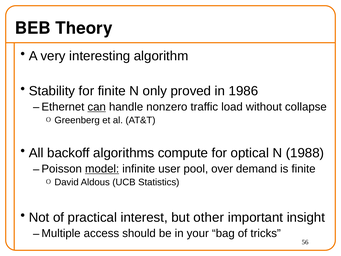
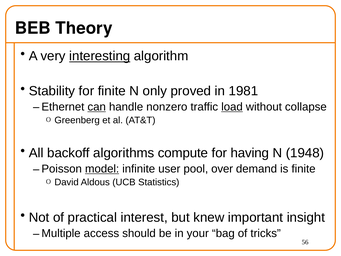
interesting underline: none -> present (100, 56)
1986: 1986 -> 1981 (243, 91)
load underline: none -> present (232, 107)
optical: optical -> having (250, 153)
1988: 1988 -> 1948 (305, 153)
other: other -> knew (209, 217)
